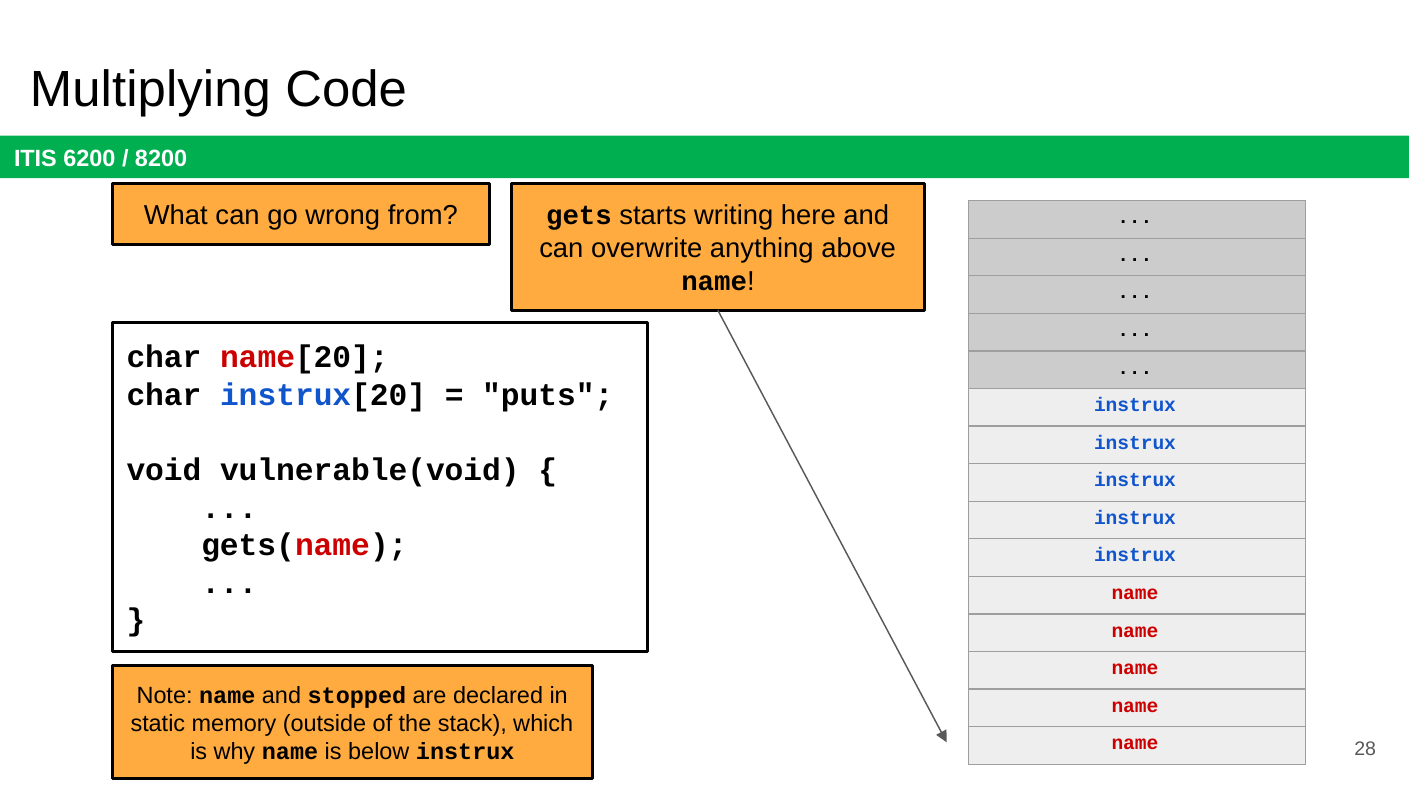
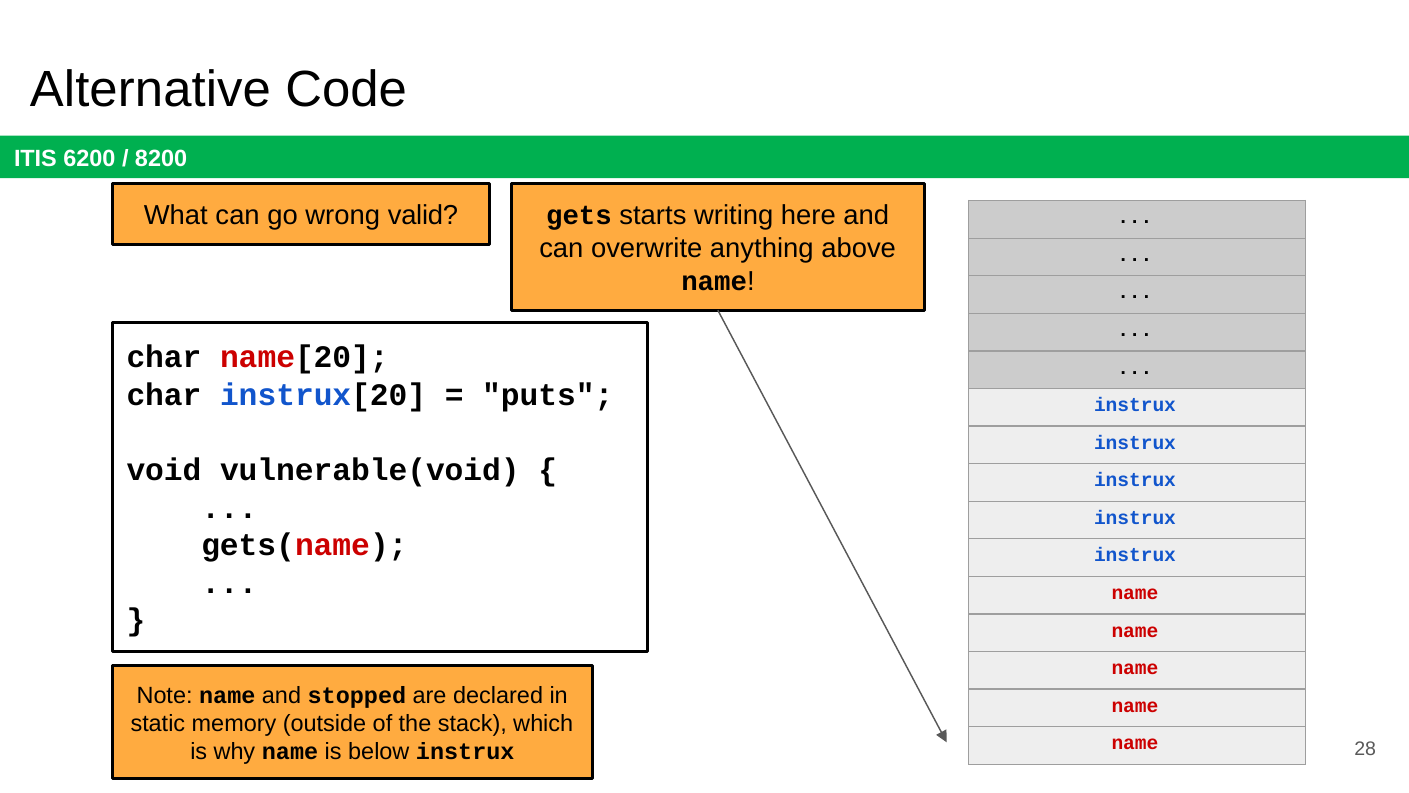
Multiplying: Multiplying -> Alternative (150, 90)
from: from -> valid (423, 216)
